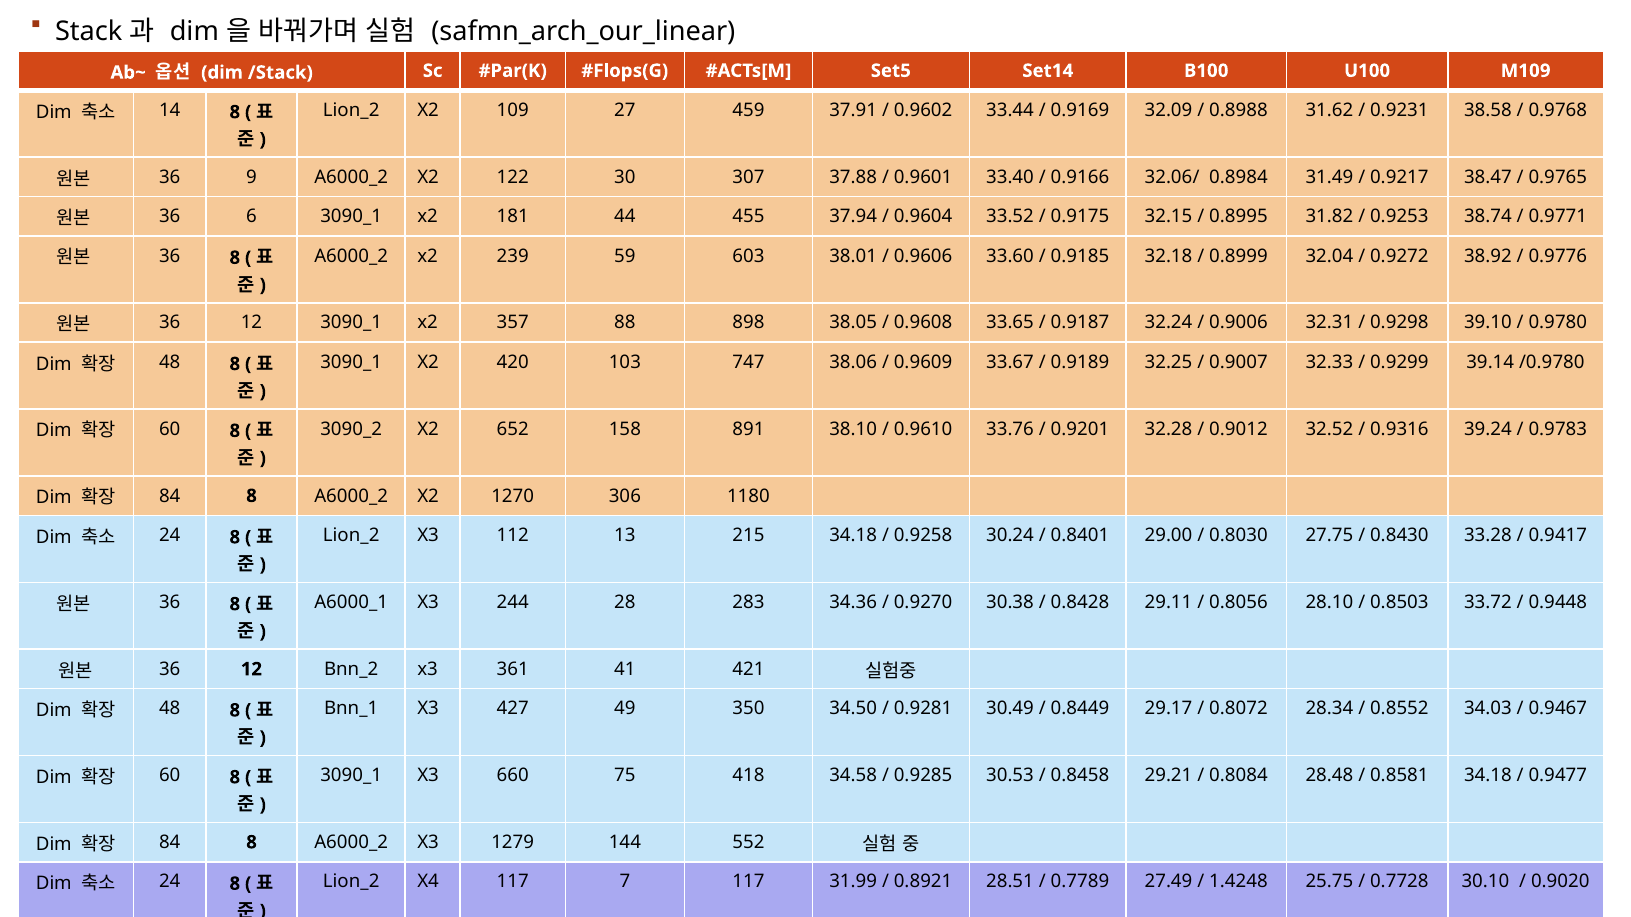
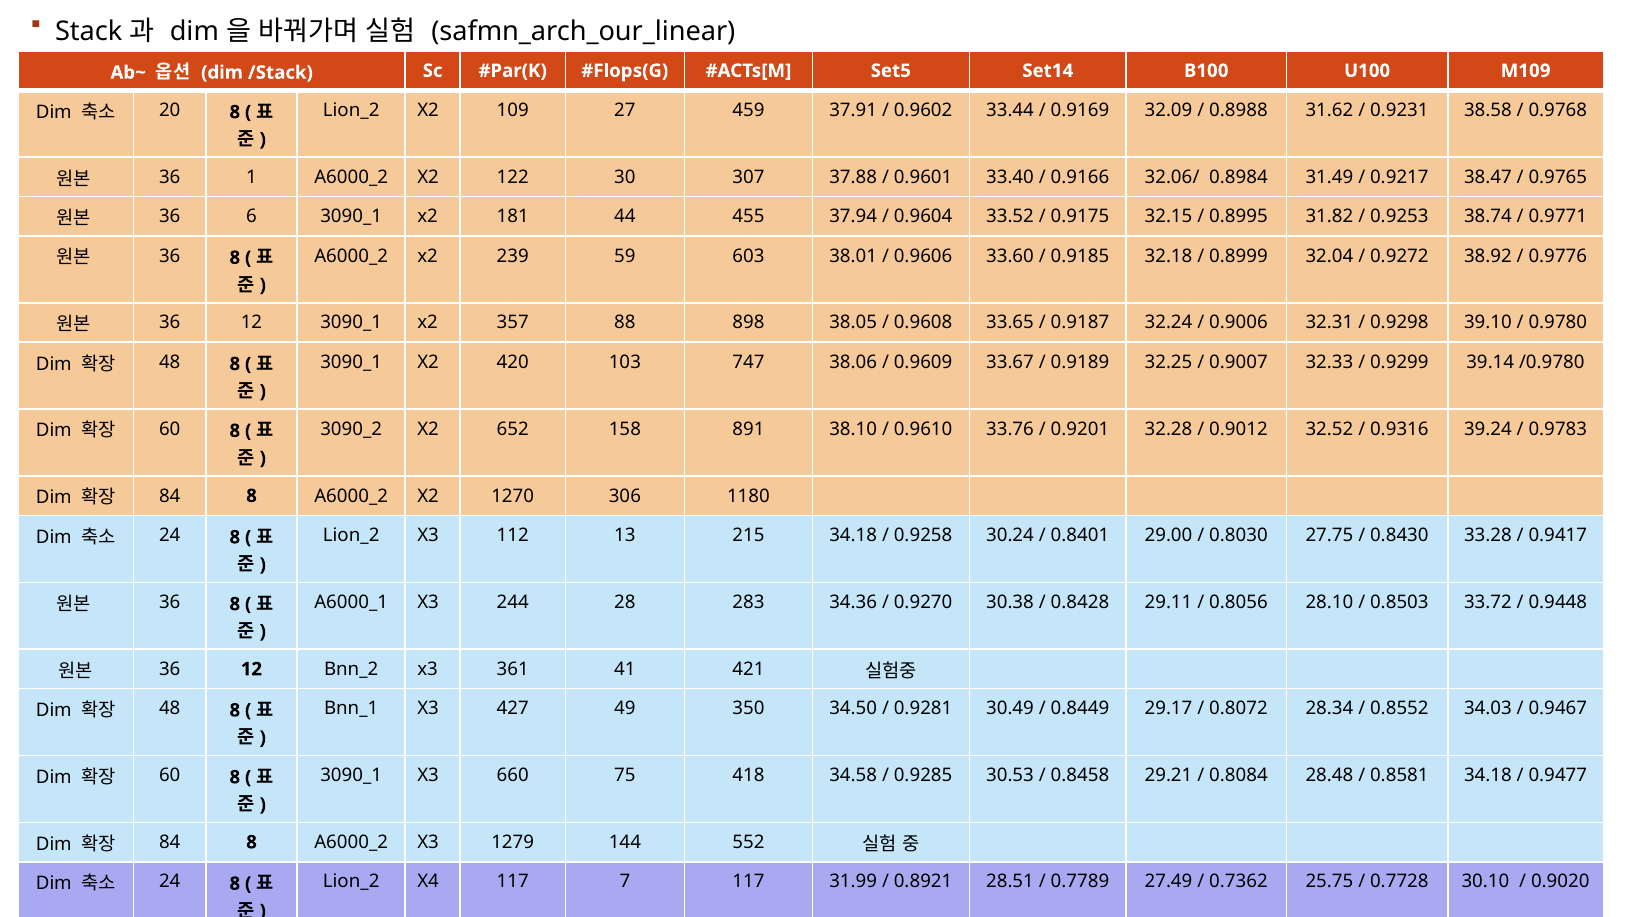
14: 14 -> 20 (170, 110)
9: 9 -> 1 (252, 177)
1.4248: 1.4248 -> 0.7362 (1238, 882)
